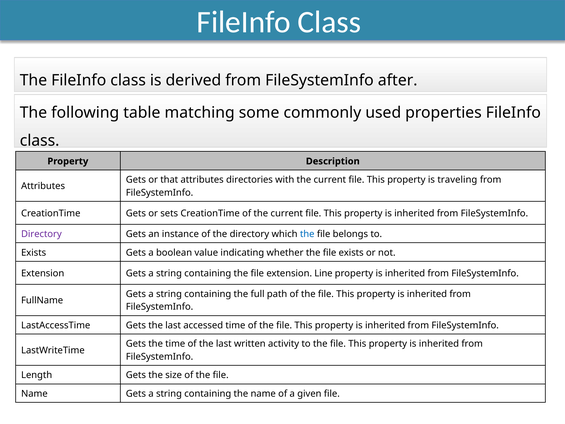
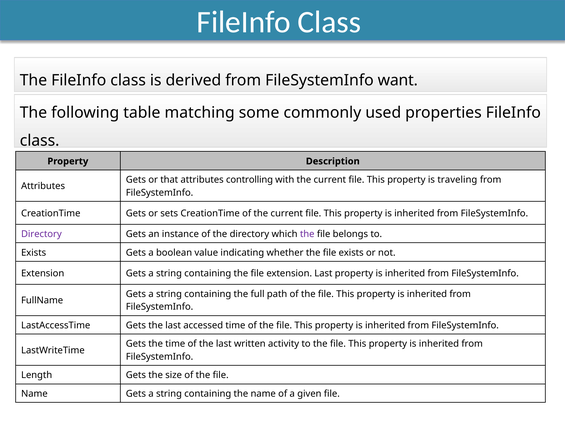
after: after -> want (398, 80)
directories: directories -> controlling (250, 180)
the colour: blue -> purple (307, 234)
extension Line: Line -> Last (323, 273)
